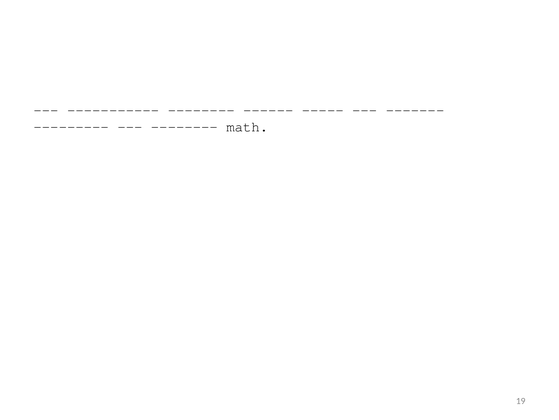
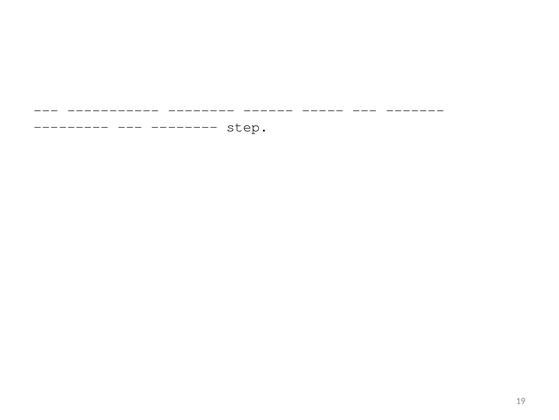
math: math -> step (247, 127)
